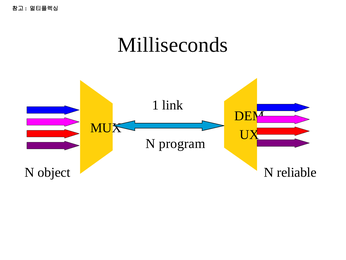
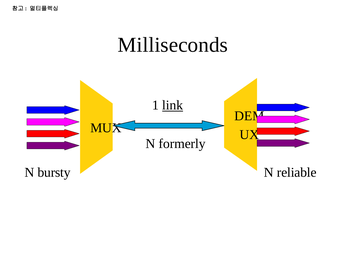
link underline: none -> present (173, 105)
program: program -> formerly (182, 143)
object: object -> bursty (54, 172)
